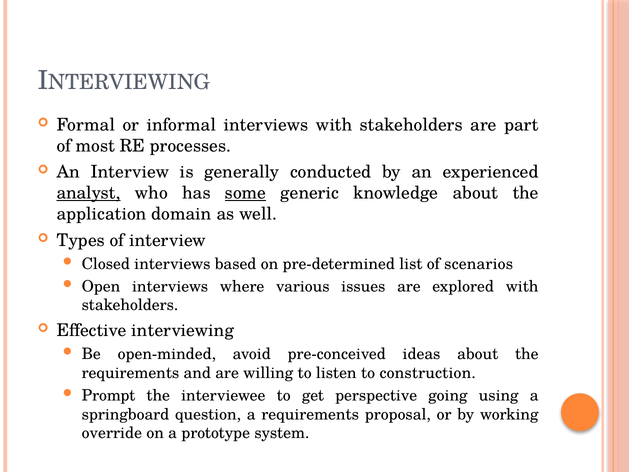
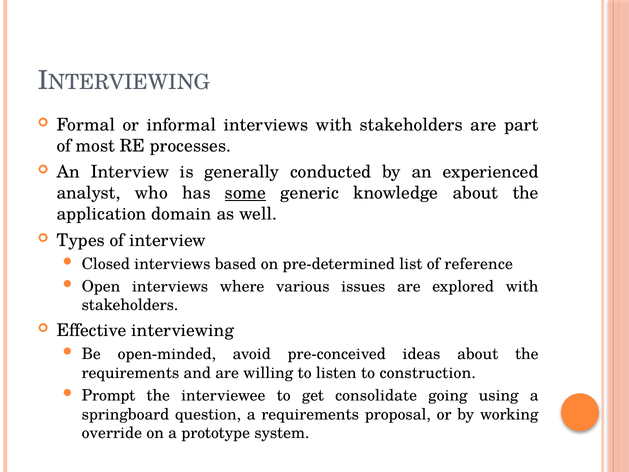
analyst underline: present -> none (88, 193)
scenarios: scenarios -> reference (479, 264)
perspective: perspective -> consolidate (376, 395)
